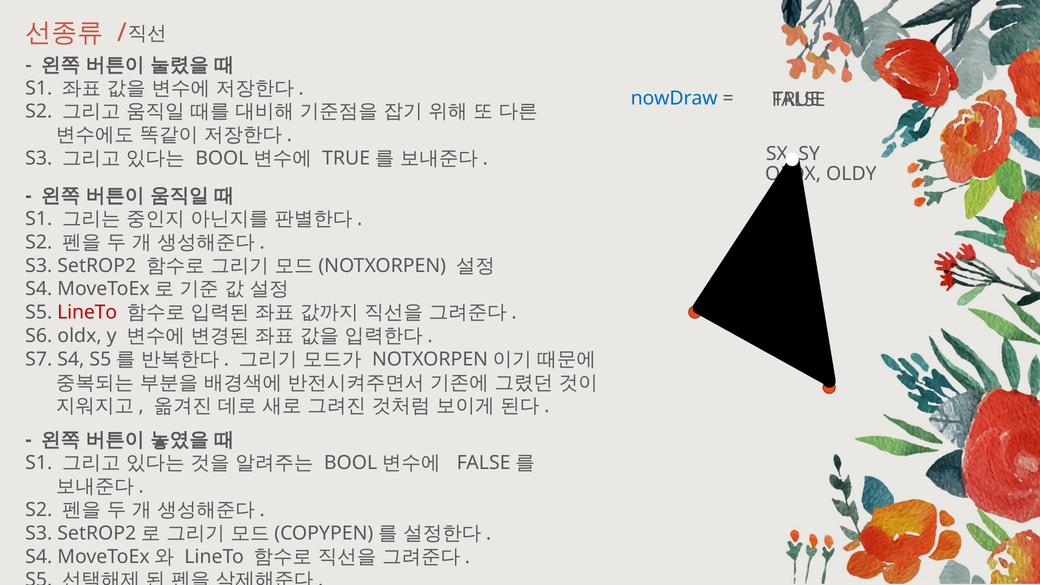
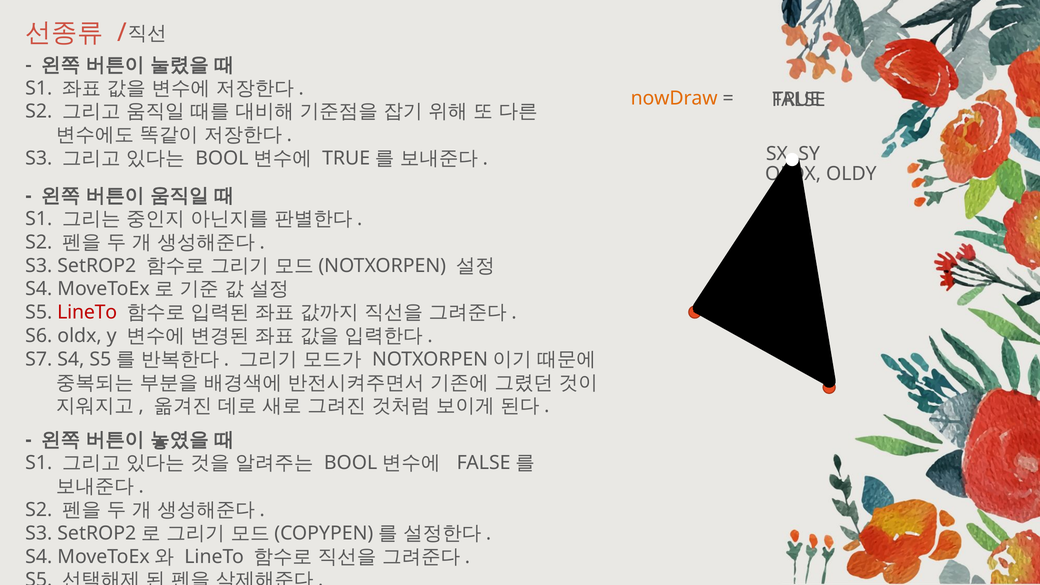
nowDraw colour: blue -> orange (674, 98)
